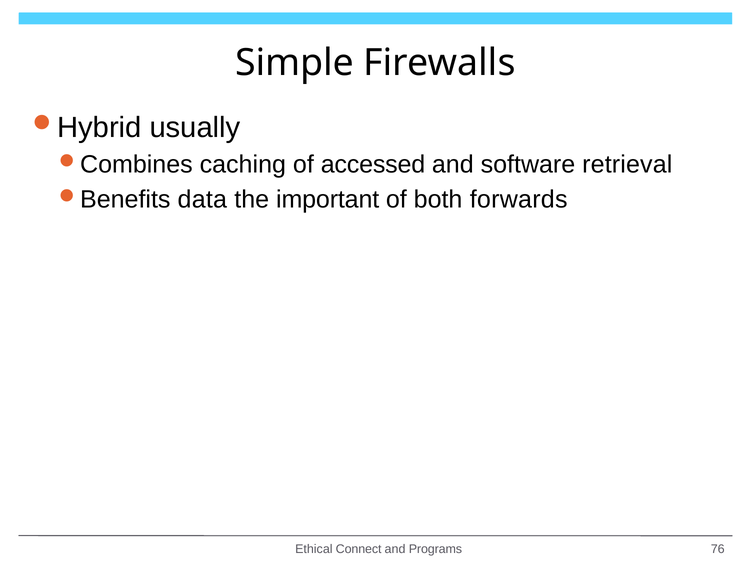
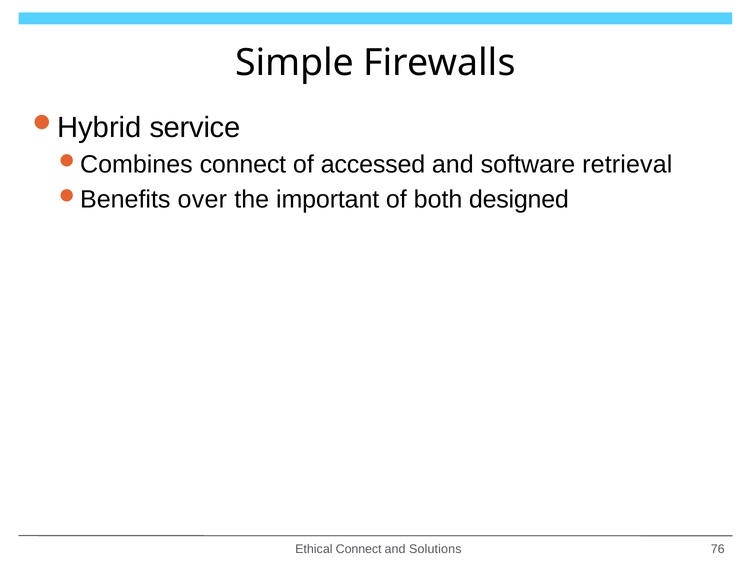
usually: usually -> service (195, 128)
caching: caching -> connect (243, 165)
data: data -> over (202, 200)
forwards: forwards -> designed (519, 200)
Programs: Programs -> Solutions (435, 550)
